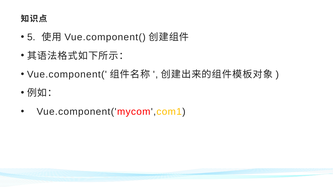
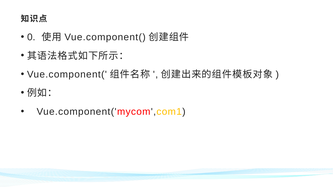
5: 5 -> 0 (31, 37)
